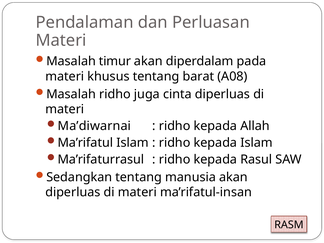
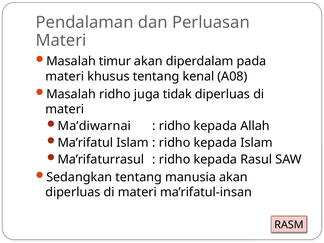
barat: barat -> kenal (198, 76)
cinta: cinta -> tidak (177, 94)
